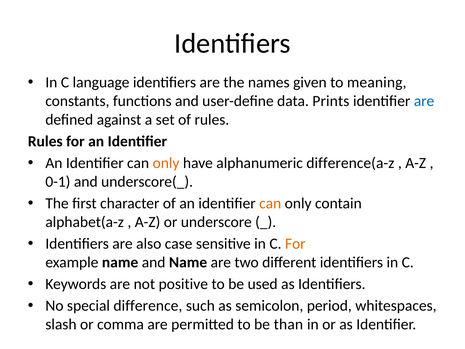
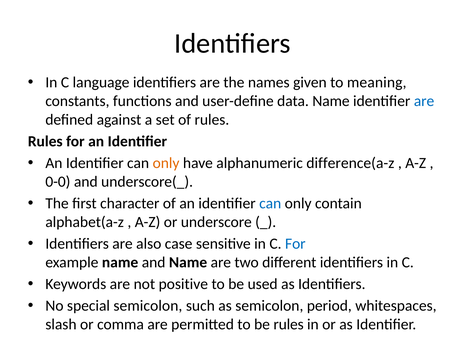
data Prints: Prints -> Name (331, 101)
0-1: 0-1 -> 0-0 (58, 182)
can colour: orange -> blue (270, 203)
For colour: orange -> blue (295, 244)
special difference: difference -> semicolon (148, 306)
be than: than -> rules (289, 324)
